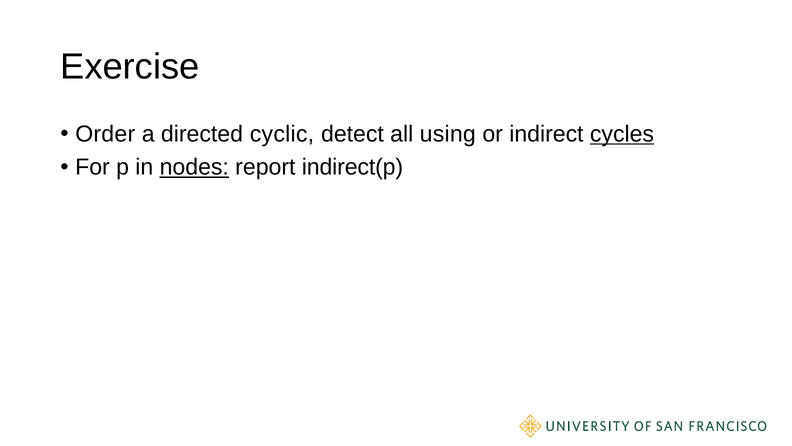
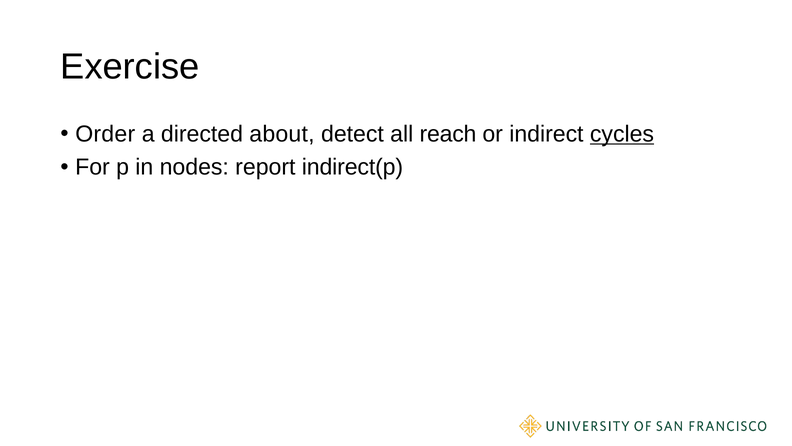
cyclic: cyclic -> about (282, 134)
using: using -> reach (448, 134)
nodes underline: present -> none (194, 167)
